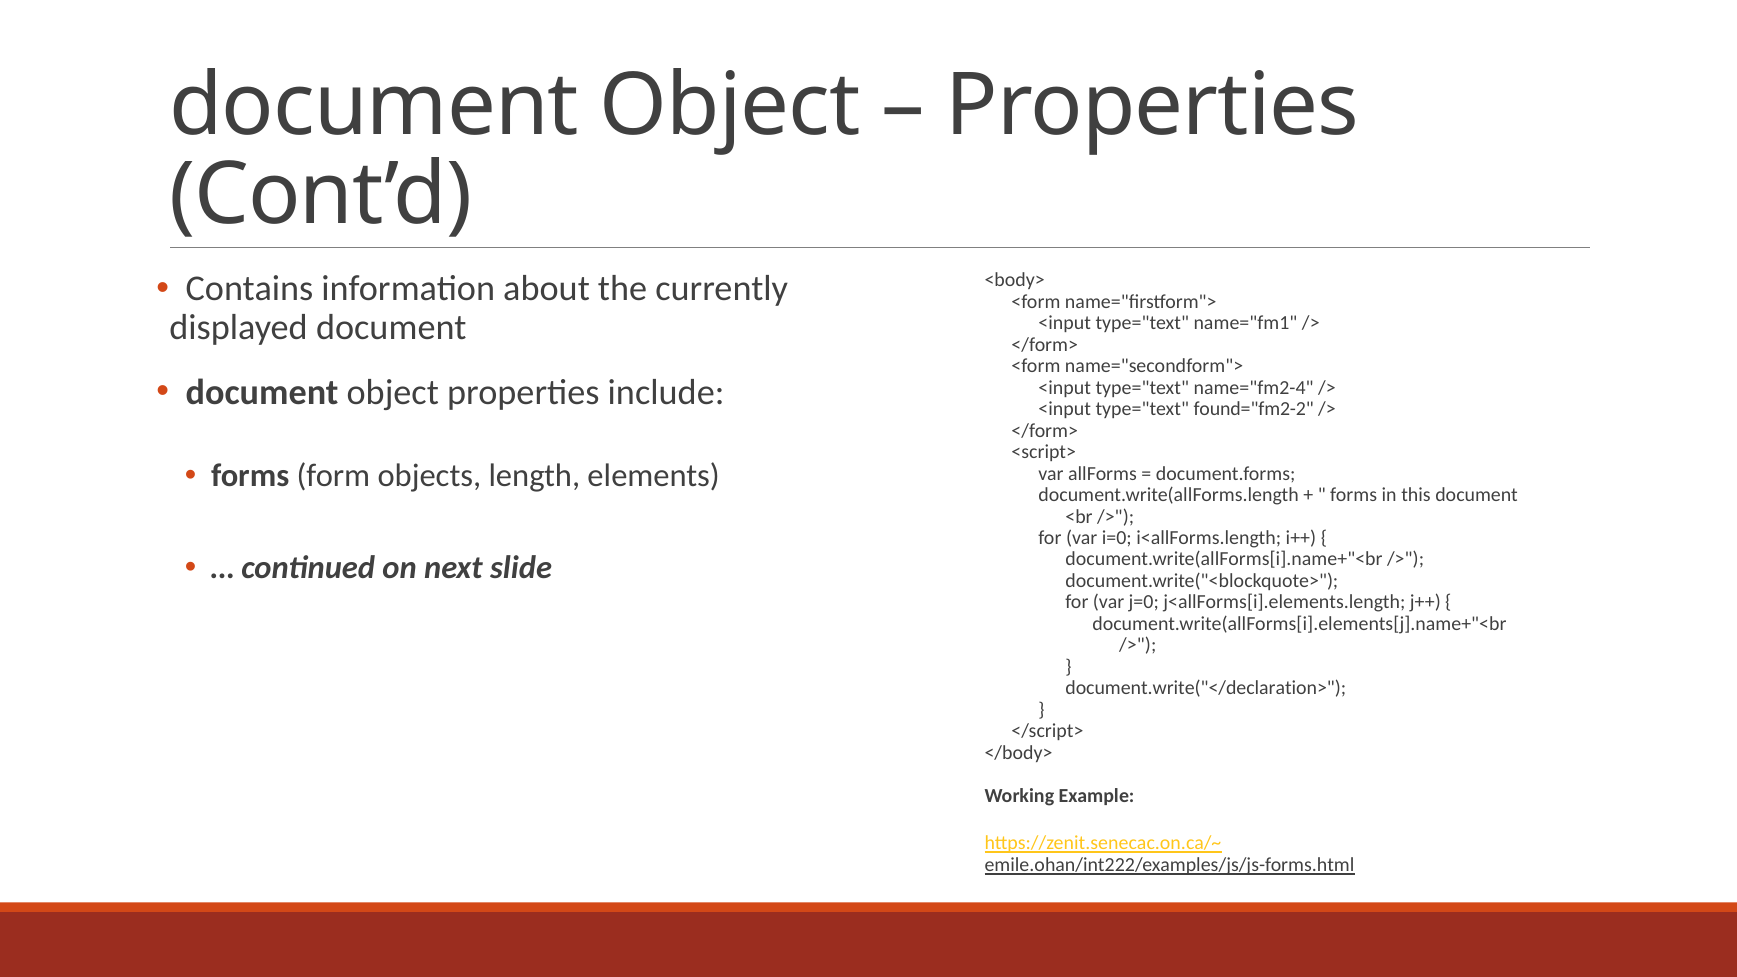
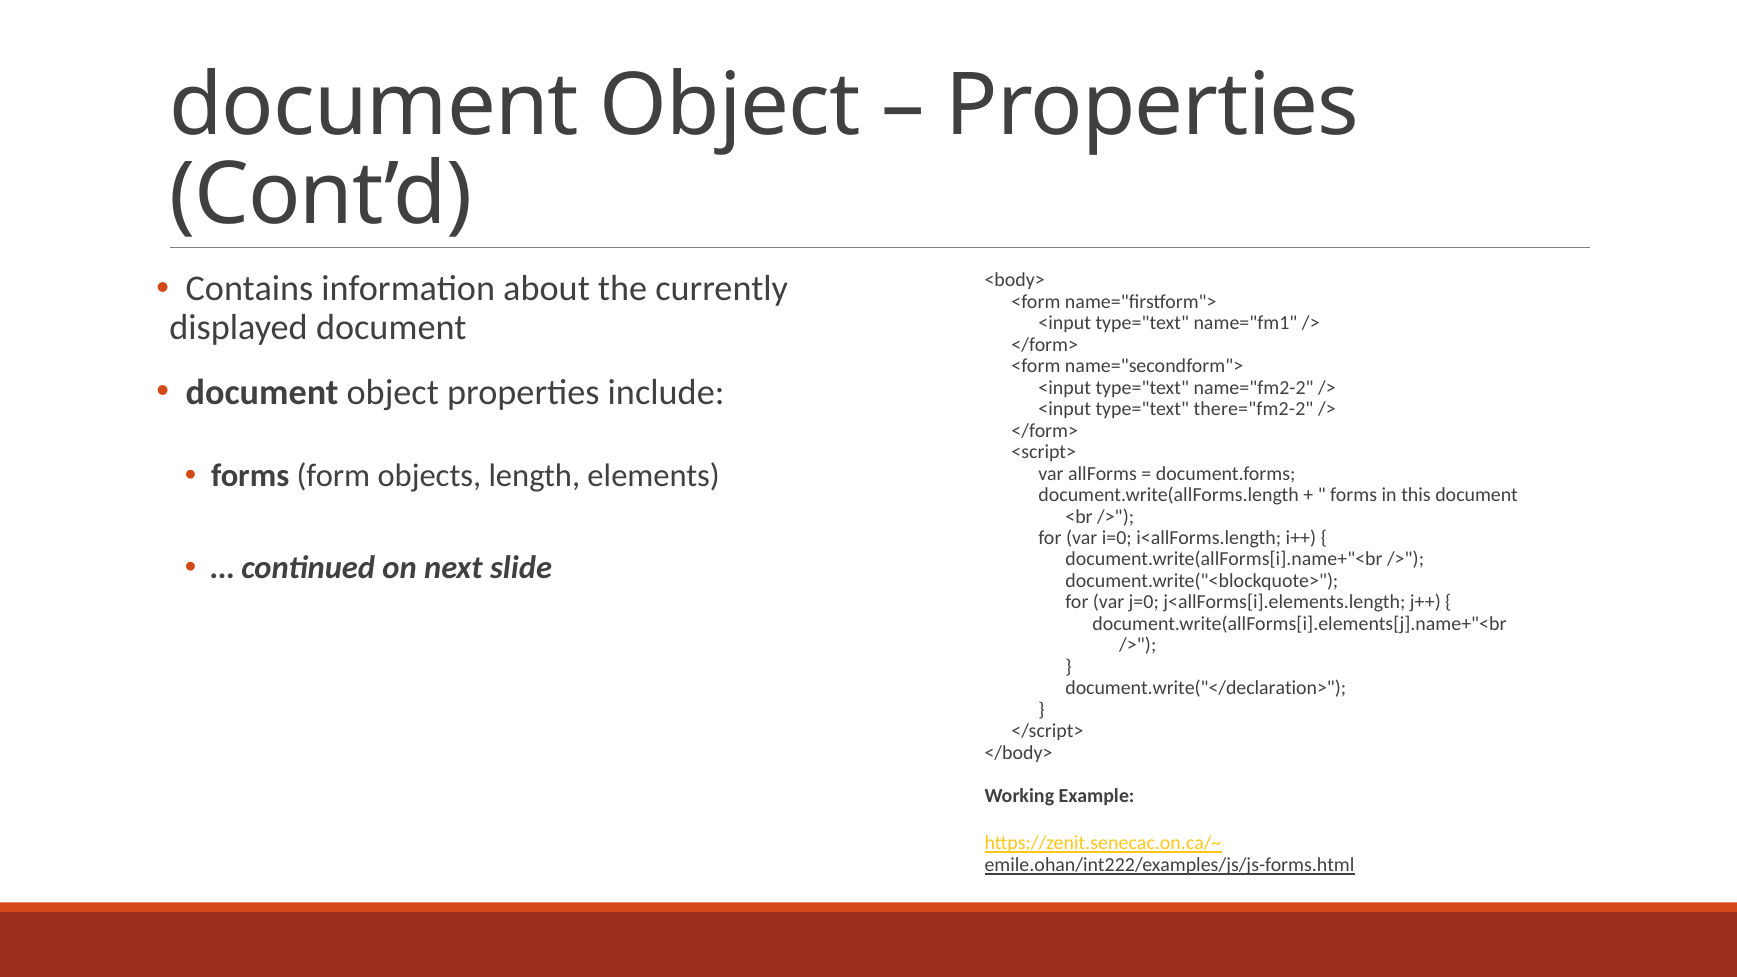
name="fm2-4: name="fm2-4 -> name="fm2-2 (1254, 388)
found="fm2-2: found="fm2-2 -> there="fm2-2 (1253, 409)
